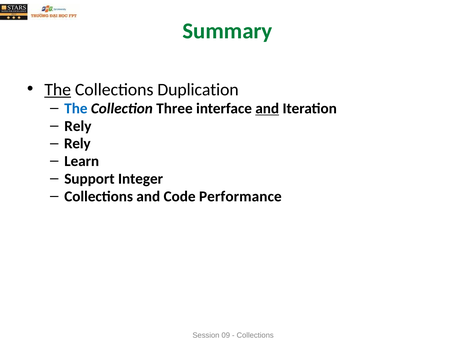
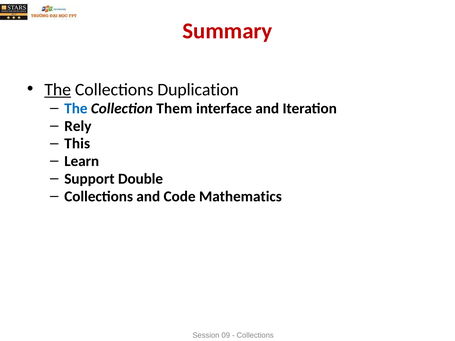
Summary colour: green -> red (227, 31)
Three: Three -> Them (174, 109)
and underline: present -> none (267, 109)
Rely: Rely -> This (77, 144)
Integer: Integer -> Double (141, 179)
Performance: Performance -> Mathematics (240, 197)
